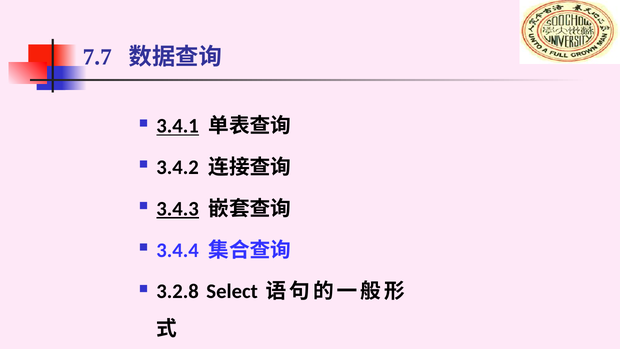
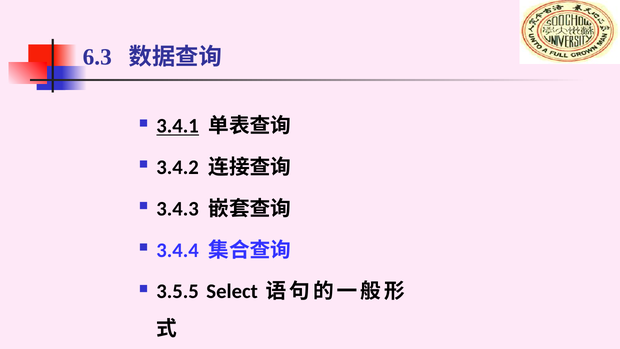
7.7: 7.7 -> 6.3 (97, 57)
3.4.3 underline: present -> none (178, 209)
3.2.8: 3.2.8 -> 3.5.5 (178, 291)
